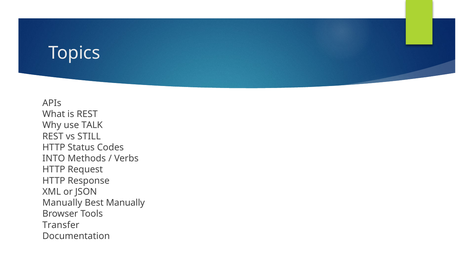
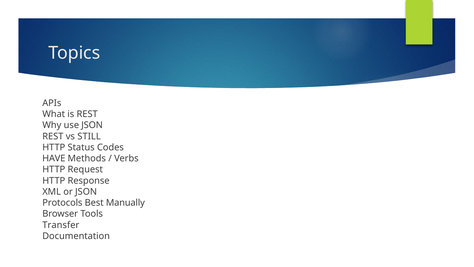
use TALK: TALK -> JSON (92, 125)
INTO: INTO -> HAVE (54, 158)
Manually: Manually -> Protocols (62, 203)
